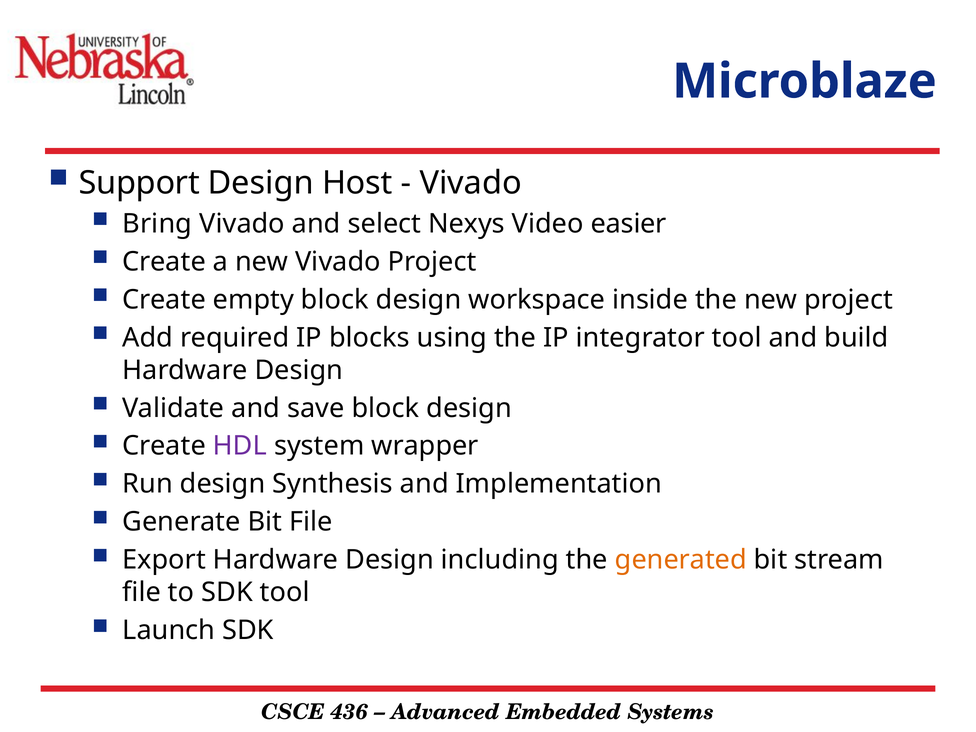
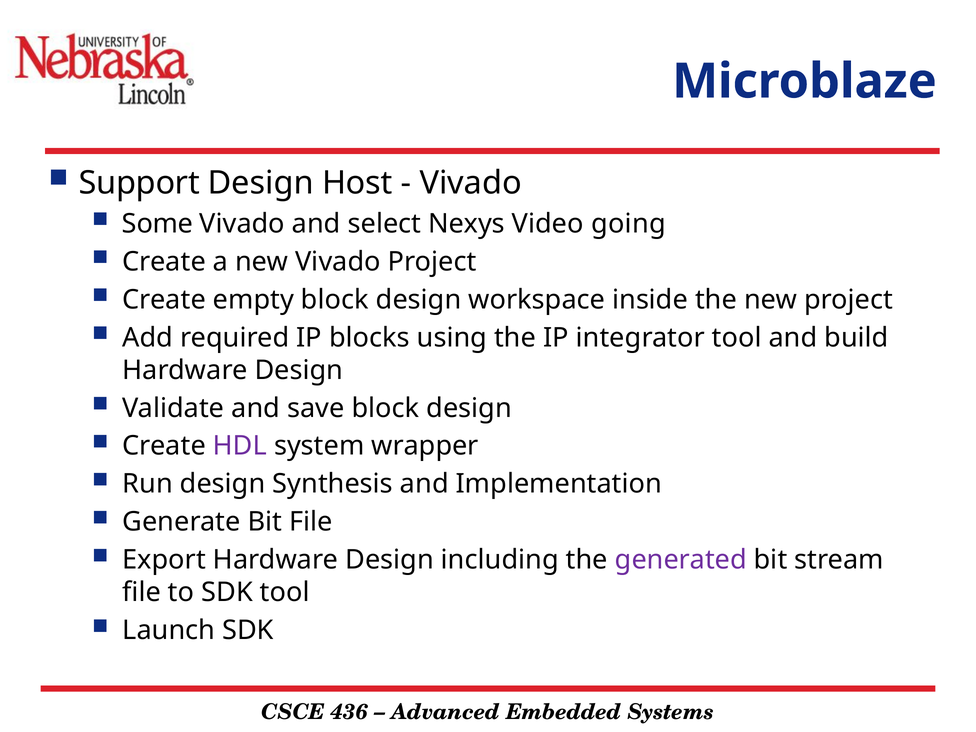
Bring: Bring -> Some (157, 224)
easier: easier -> going (628, 224)
generated colour: orange -> purple (681, 560)
